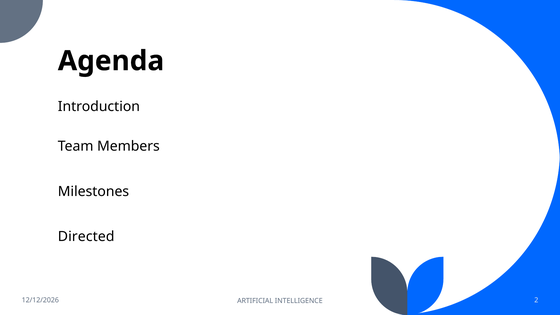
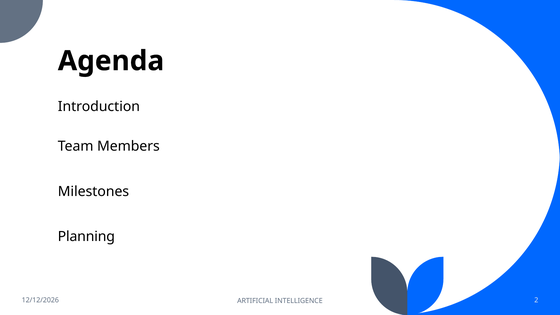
Directed: Directed -> Planning (86, 237)
